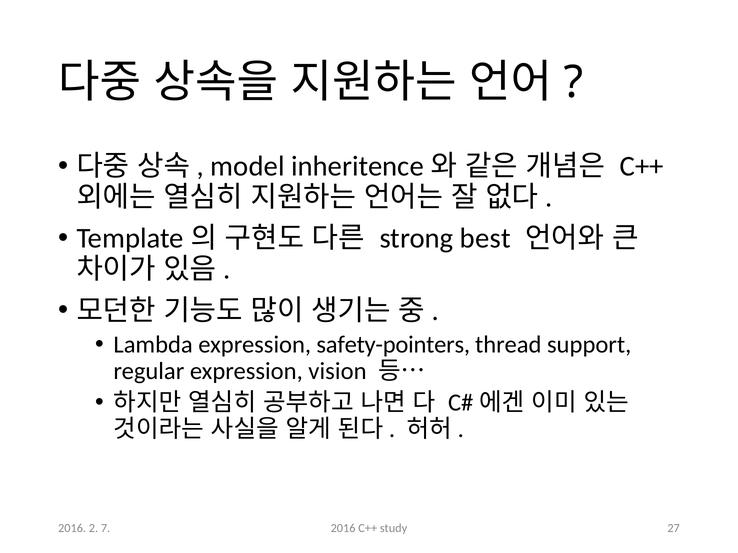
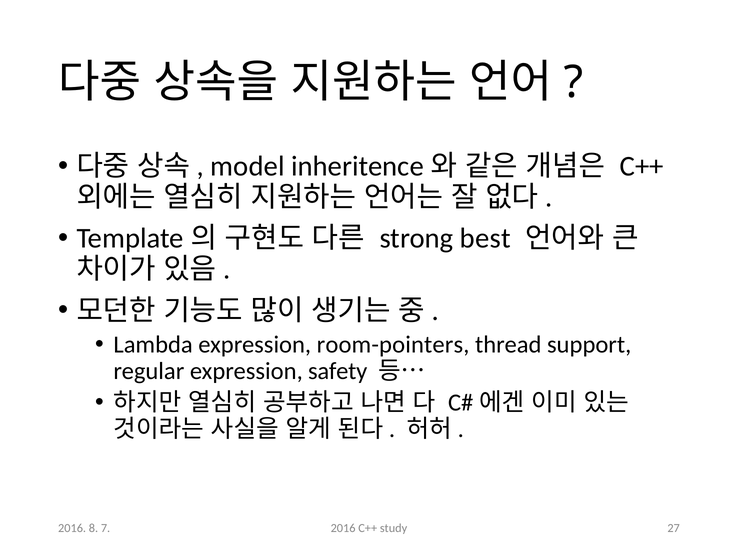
safety-pointers: safety-pointers -> room-pointers (393, 345)
vision: vision -> safety (338, 371)
2: 2 -> 8 (93, 529)
